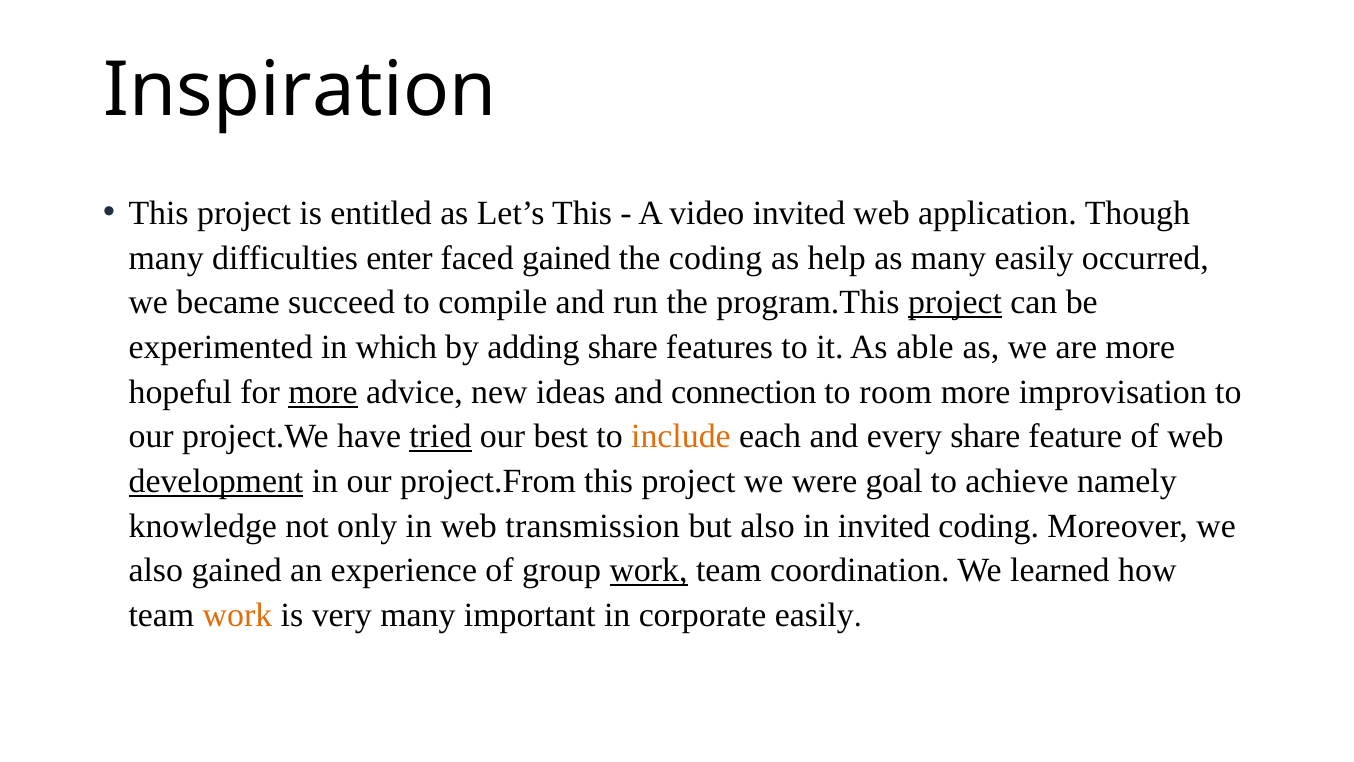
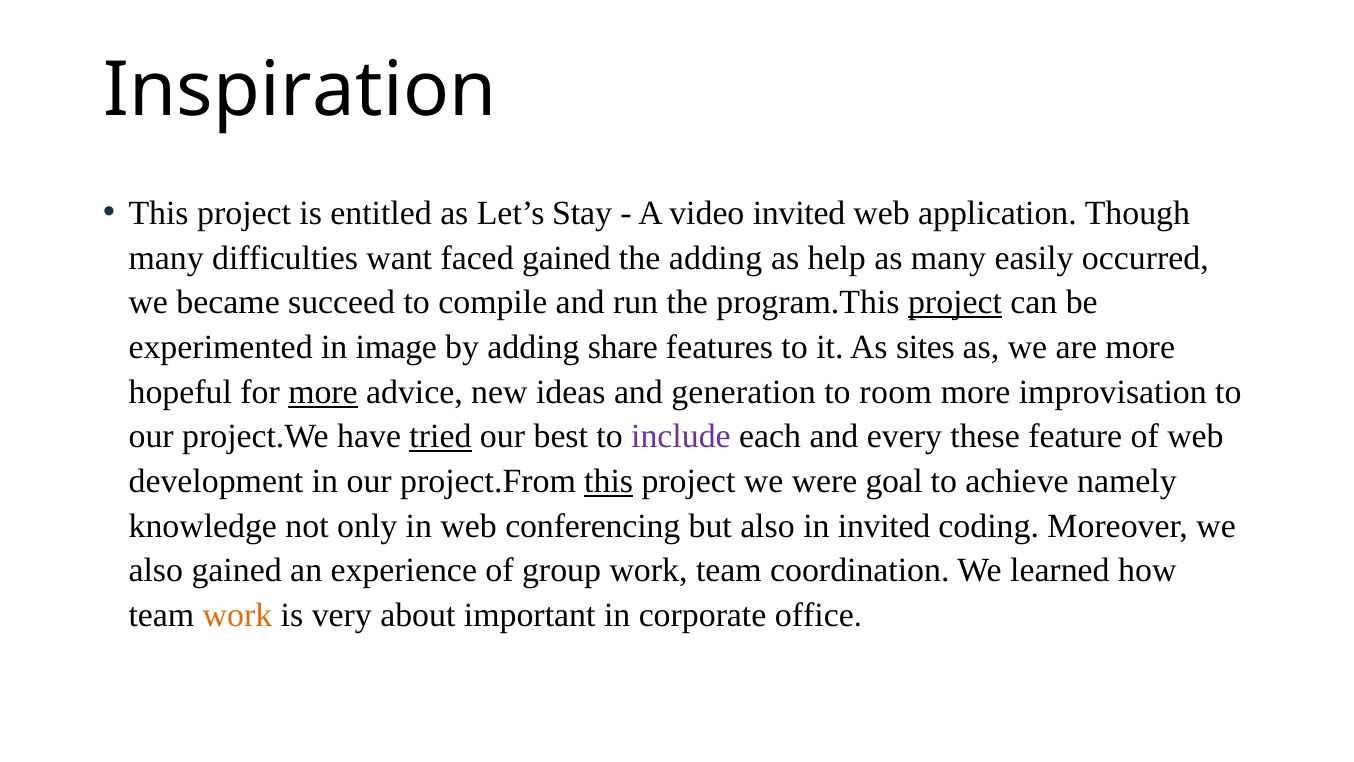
Let’s This: This -> Stay (582, 213)
enter: enter -> want (399, 258)
the coding: coding -> adding (716, 258)
which: which -> image (396, 347)
able: able -> sites (925, 347)
connection: connection -> generation (744, 392)
include colour: orange -> purple (681, 437)
every share: share -> these (985, 437)
development underline: present -> none (216, 481)
this underline: none -> present (609, 481)
transmission: transmission -> conferencing (593, 526)
work underline: present -> none (649, 570)
very many: many -> about (418, 615)
corporate easily: easily -> office (814, 615)
